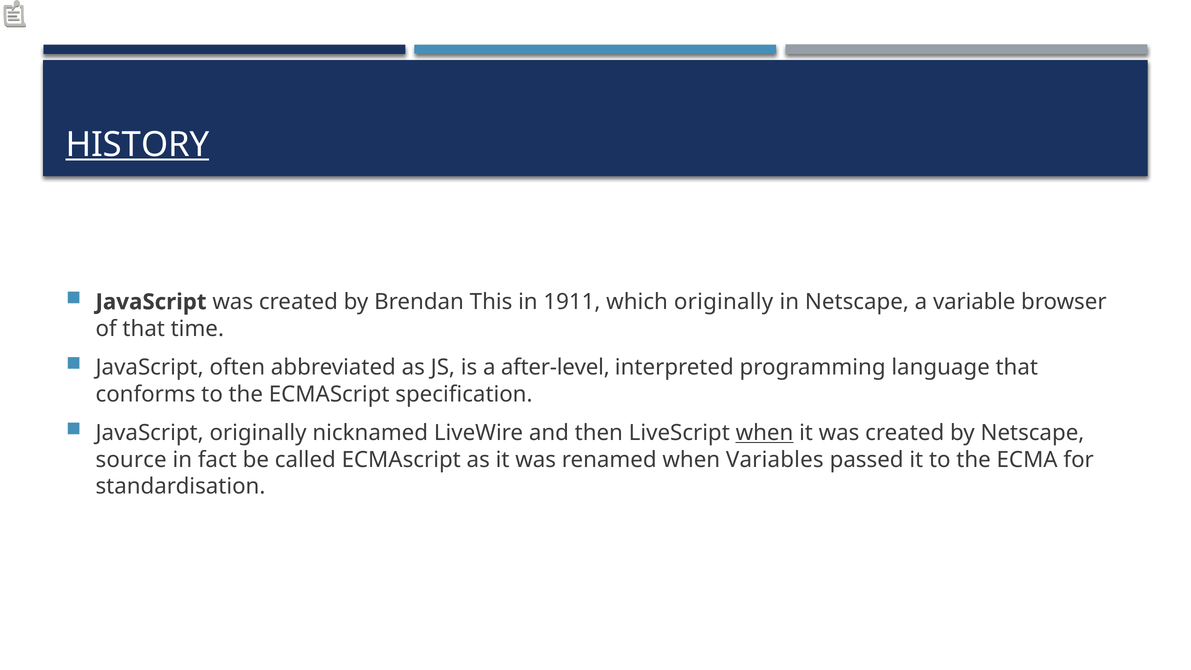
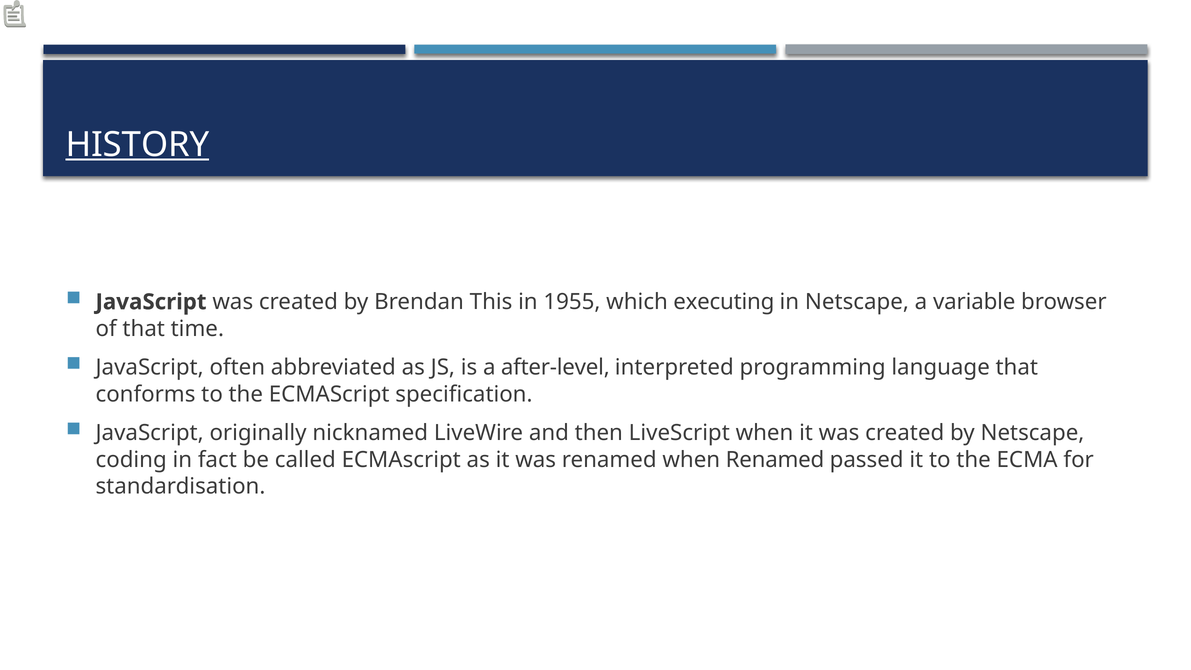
1911: 1911 -> 1955 (572, 302)
which originally: originally -> executing (724, 302)
when underline: present -> none (765, 433)
source: source -> coding (131, 460)
when Variables: Variables -> Renamed (775, 460)
